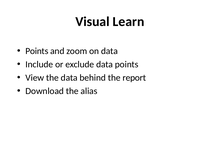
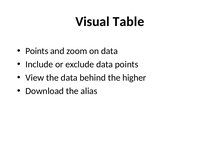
Learn: Learn -> Table (128, 22)
report: report -> higher (134, 78)
